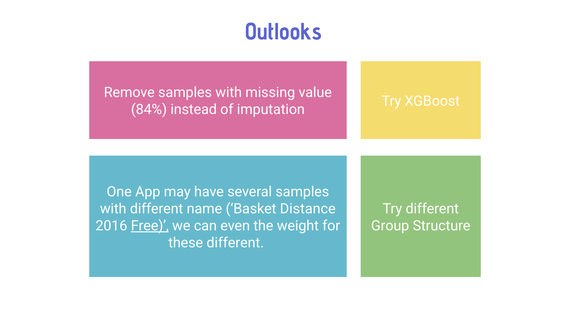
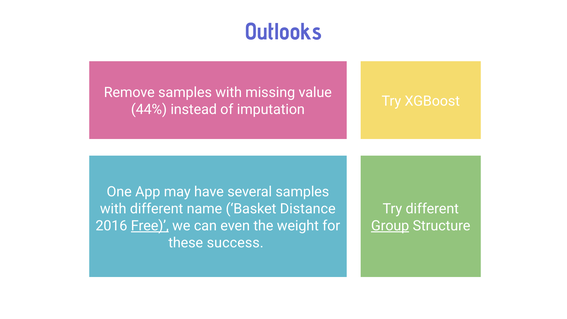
84%: 84% -> 44% (149, 110)
Group underline: none -> present (390, 226)
these different: different -> success (235, 243)
